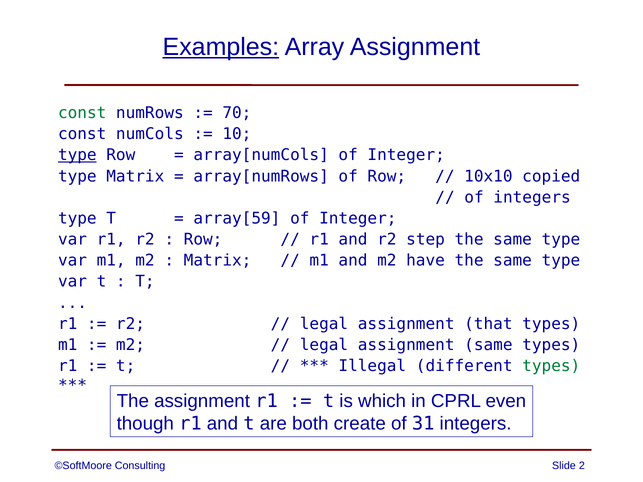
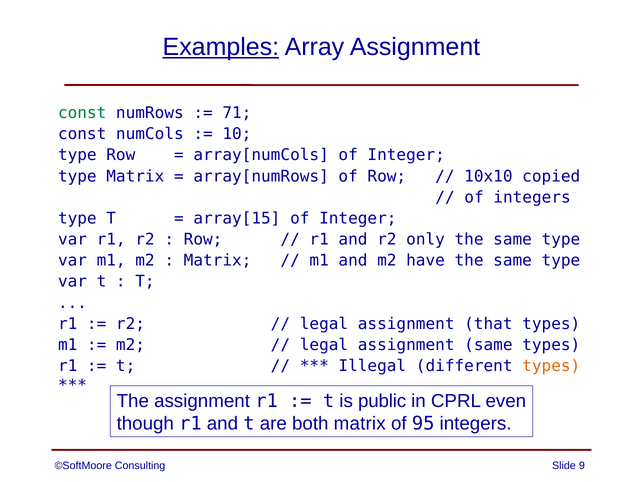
70: 70 -> 71 (237, 113)
type underline: present -> none (77, 155)
array[59: array[59 -> array[15 (237, 219)
step: step -> only (426, 240)
types colour: green -> orange (551, 366)
which: which -> public (382, 402)
both create: create -> matrix (360, 424)
31: 31 -> 95 (423, 424)
2: 2 -> 9 (582, 466)
